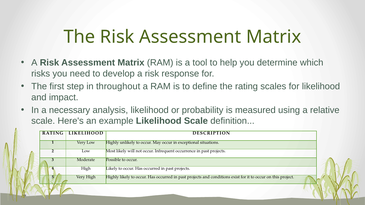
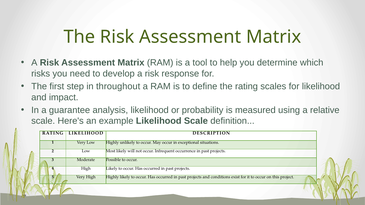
necessary: necessary -> guarantee (70, 110)
